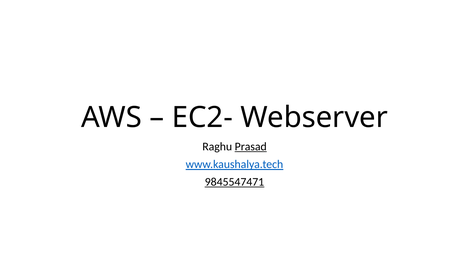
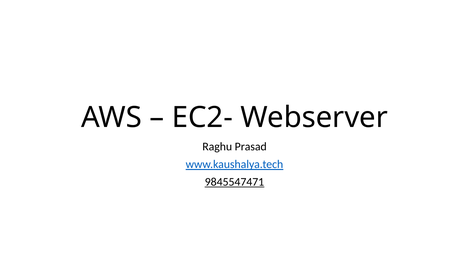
Prasad underline: present -> none (251, 147)
